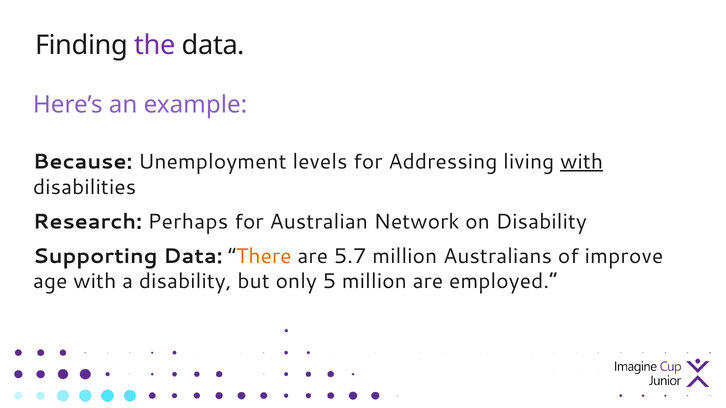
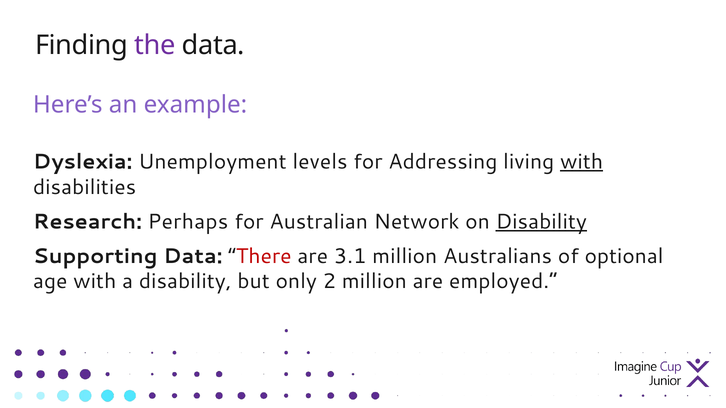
Because: Because -> Dyslexia (83, 162)
Disability underline: none -> present (541, 222)
There colour: orange -> red (264, 256)
5.7: 5.7 -> 3.1 (350, 256)
improve: improve -> optional (624, 256)
5: 5 -> 2 (329, 282)
